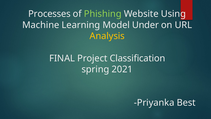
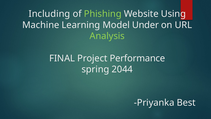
Processes: Processes -> Including (49, 14)
Analysis colour: yellow -> light green (107, 36)
Classification: Classification -> Performance (137, 58)
2021: 2021 -> 2044 (122, 69)
